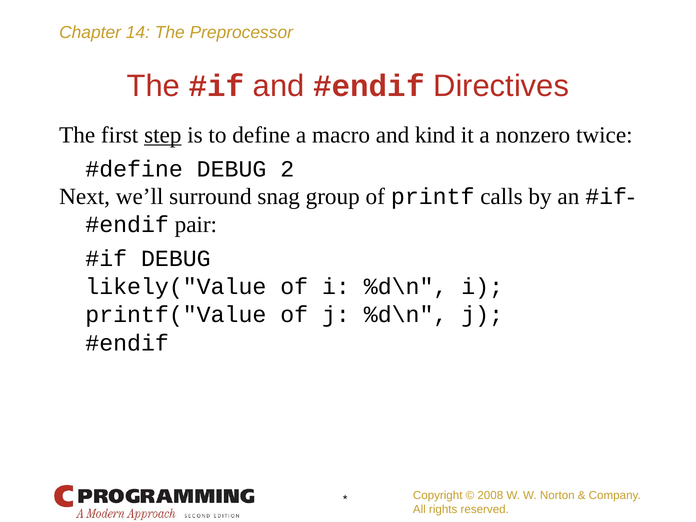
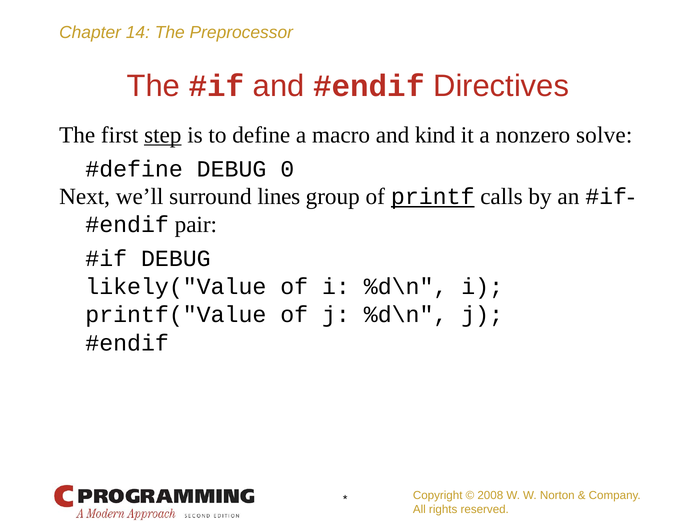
twice: twice -> solve (604, 135)
2: 2 -> 0 (287, 169)
snag: snag -> lines (279, 197)
printf underline: none -> present (433, 197)
